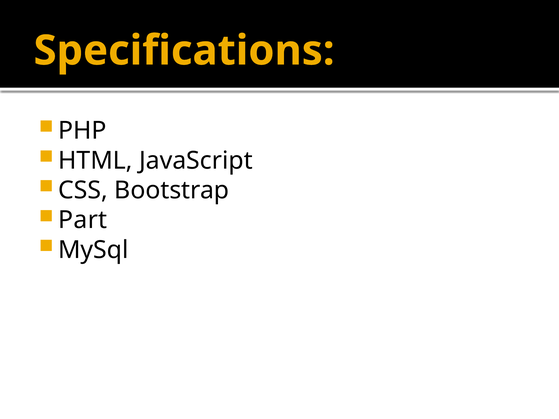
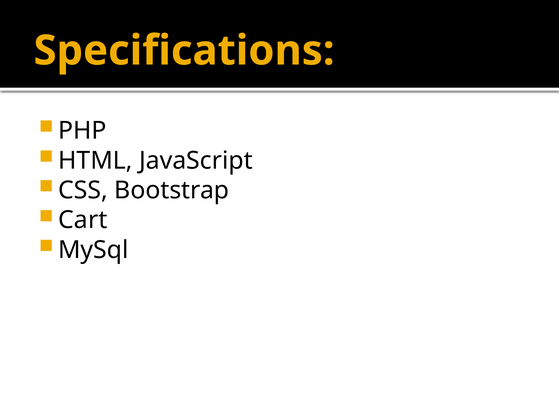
Part: Part -> Cart (83, 220)
